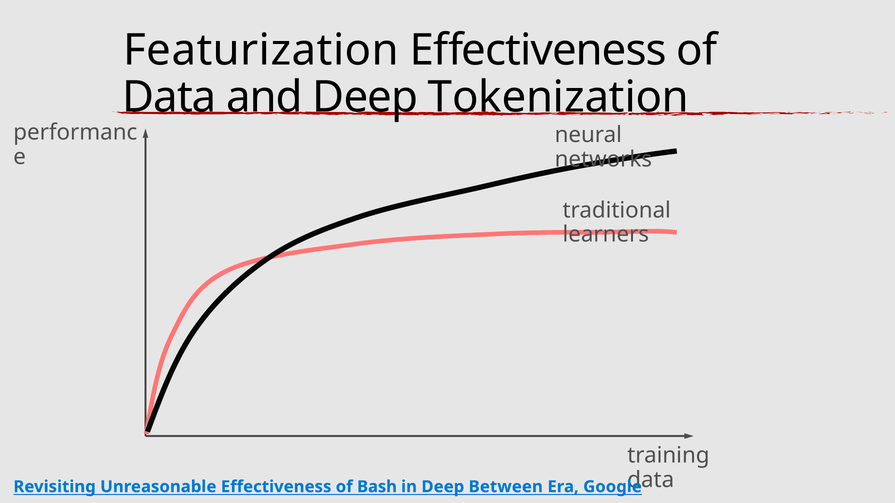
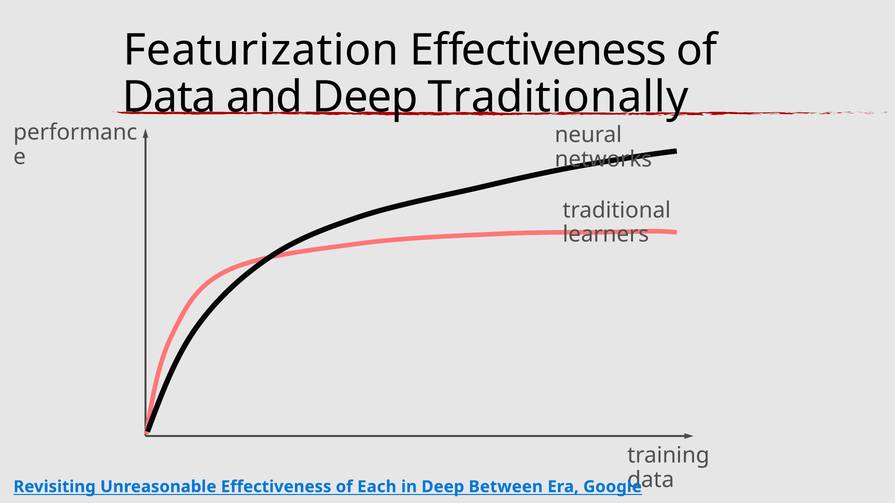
Tokenization: Tokenization -> Traditionally (558, 98)
Bash: Bash -> Each (377, 487)
